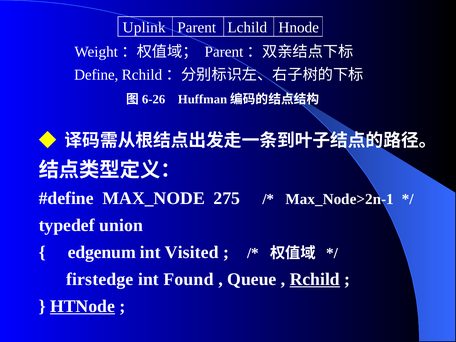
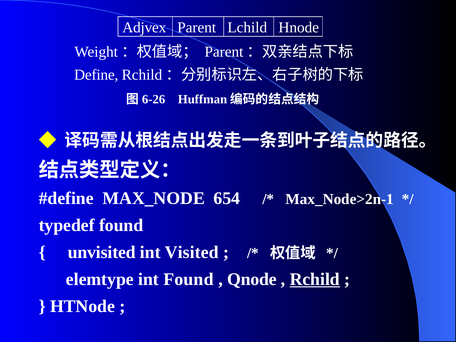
Uplink: Uplink -> Adjvex (144, 28)
275: 275 -> 654 (227, 198)
typedef union: union -> found (121, 225)
edgenum: edgenum -> unvisited (102, 252)
firstedge: firstedge -> elemtype (100, 279)
Queue: Queue -> Qnode (252, 279)
HTNode underline: present -> none (83, 306)
